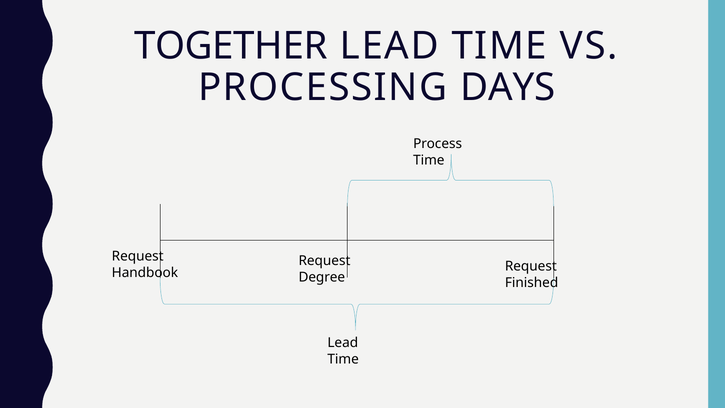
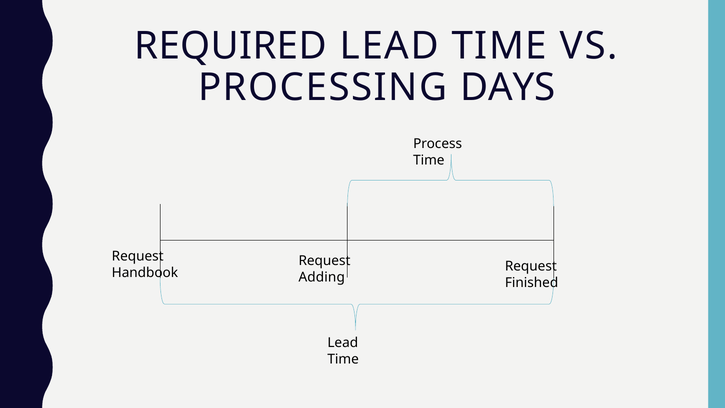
TOGETHER: TOGETHER -> REQUIRED (230, 46)
Degree: Degree -> Adding (322, 277)
